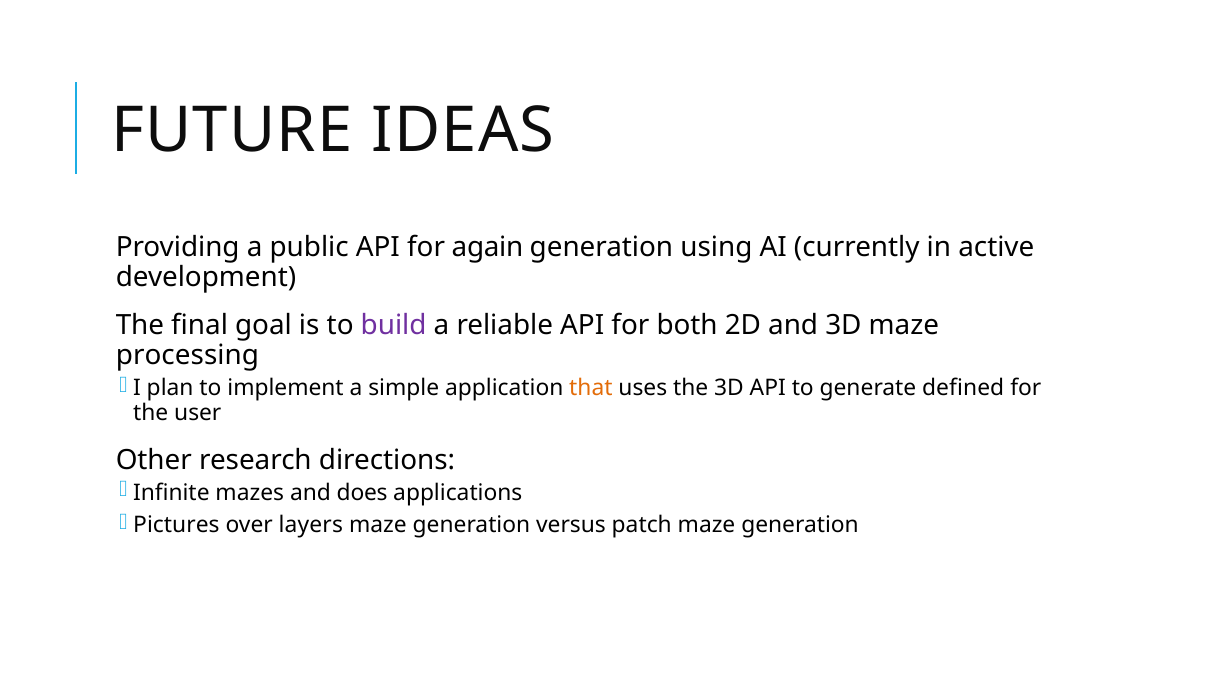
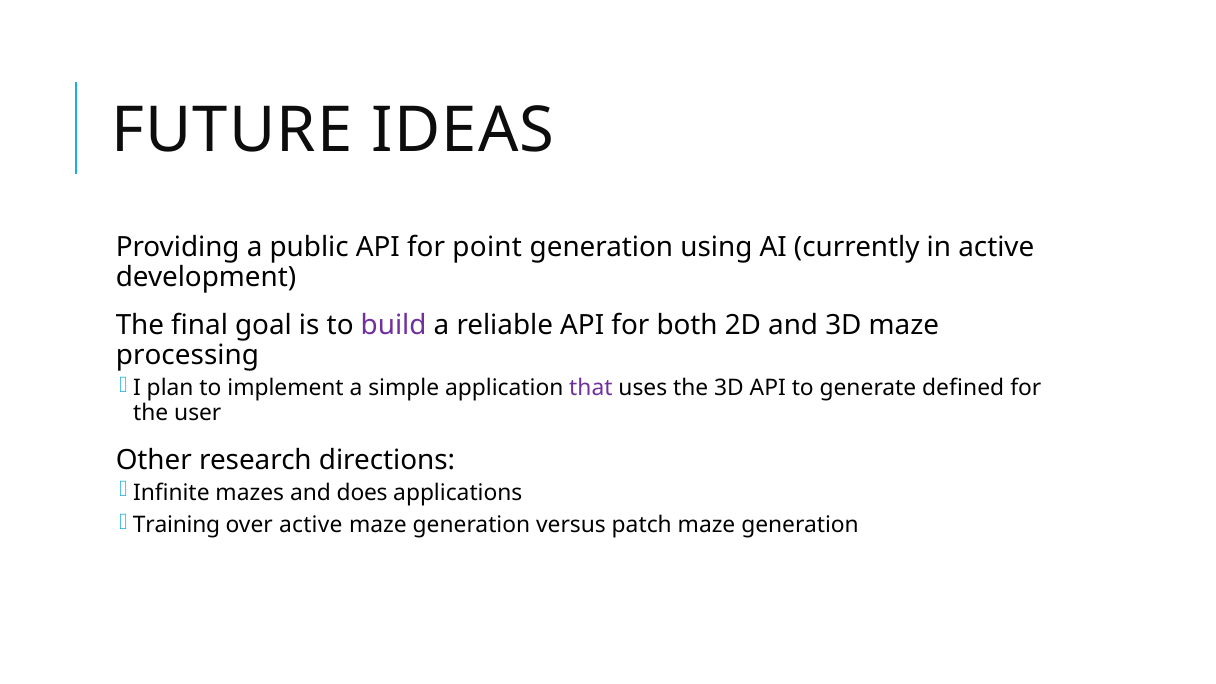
again: again -> point (487, 247)
that colour: orange -> purple (591, 388)
Pictures: Pictures -> Training (177, 525)
over layers: layers -> active (311, 525)
